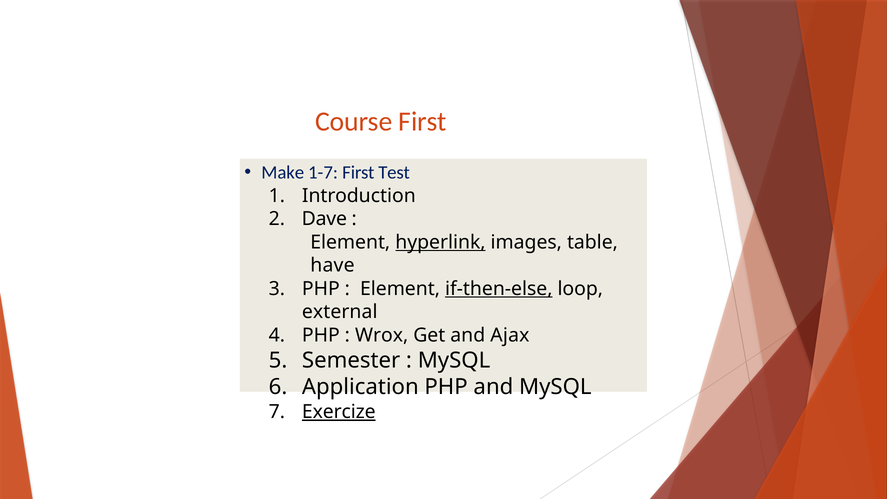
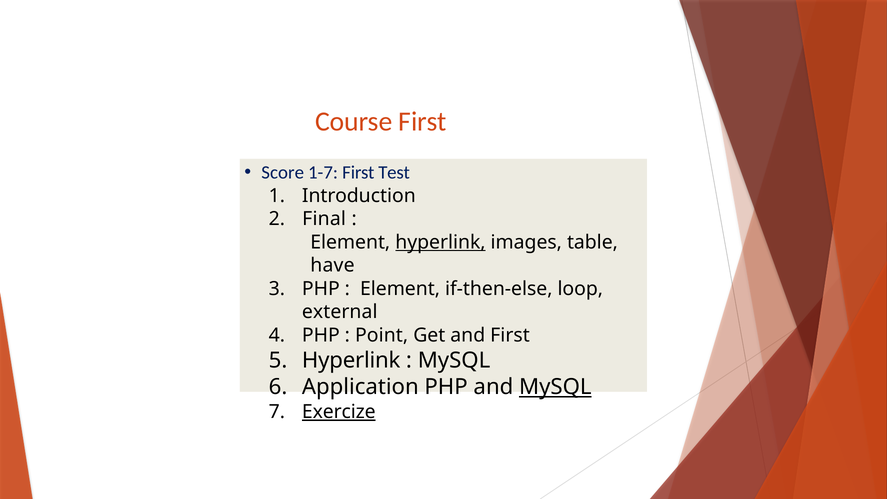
Make: Make -> Score (283, 173)
Dave: Dave -> Final (324, 219)
if-then-else underline: present -> none (499, 289)
Wrox: Wrox -> Point (382, 335)
and Ajax: Ajax -> First (510, 335)
Semester: Semester -> Hyperlink (351, 360)
MySQL underline: none -> present (555, 387)
